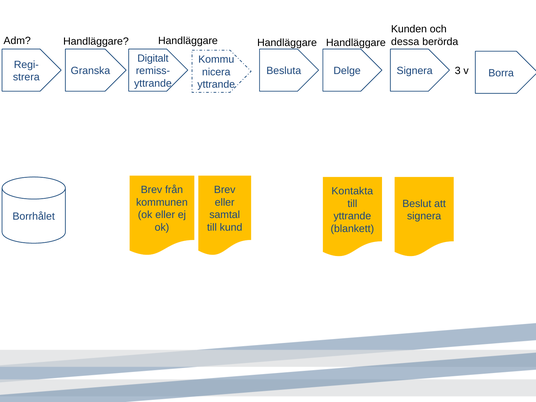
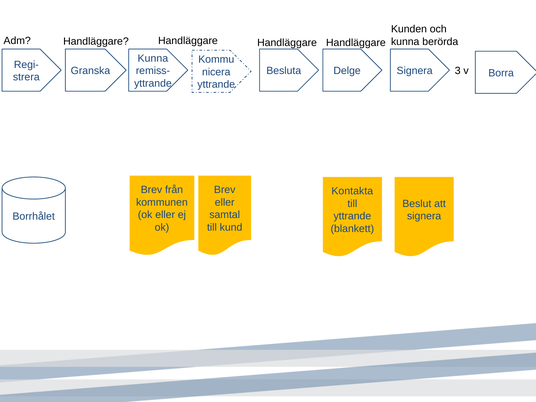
dessa: dessa -> kunna (405, 42)
Digitalt: Digitalt -> Kunna (153, 58)
